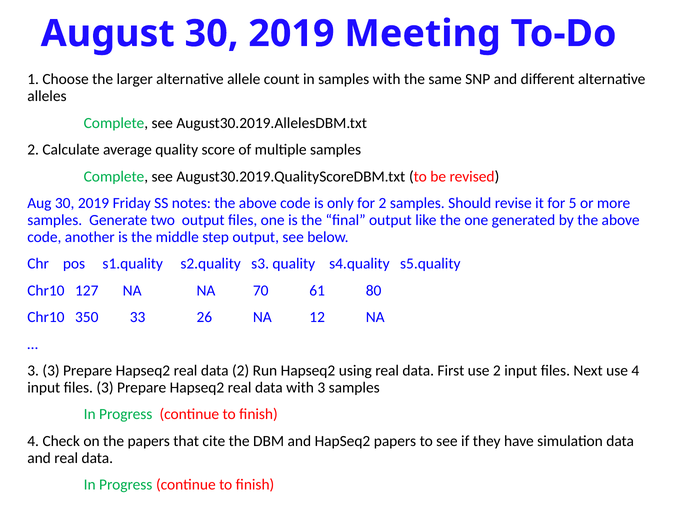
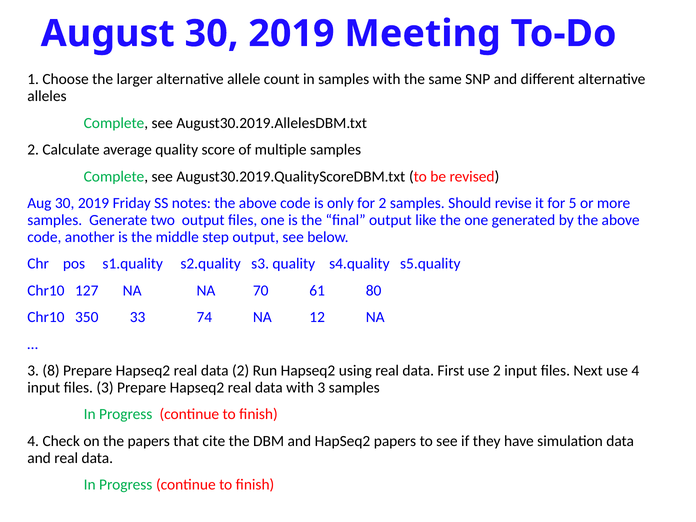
26: 26 -> 74 (204, 317)
3 3: 3 -> 8 (51, 371)
